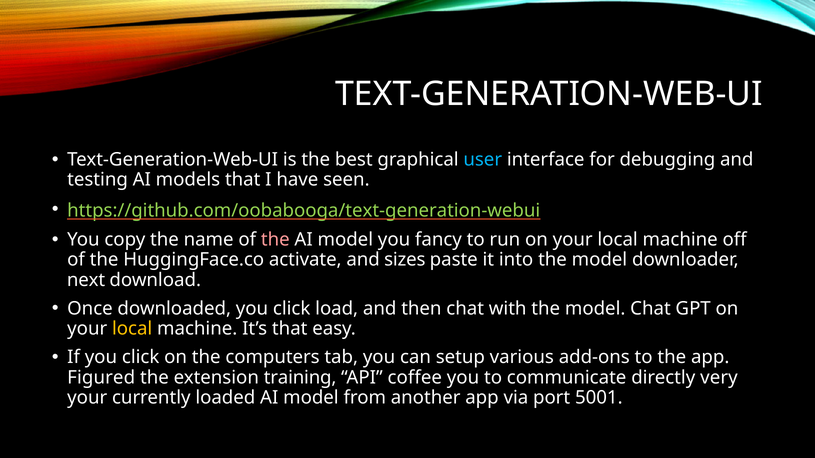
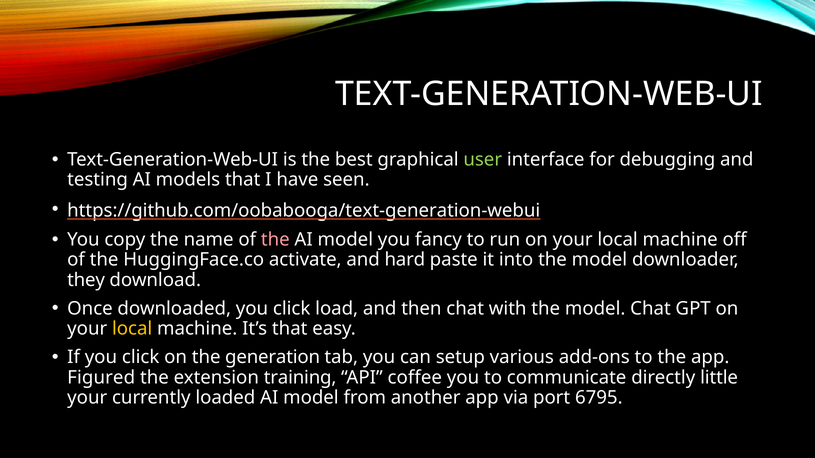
user colour: light blue -> light green (483, 160)
https://github.com/oobabooga/text-generation-webui colour: light green -> white (304, 211)
sizes: sizes -> hard (405, 260)
next: next -> they (86, 280)
computers: computers -> generation (273, 358)
very: very -> little (719, 378)
5001: 5001 -> 6795 (599, 398)
